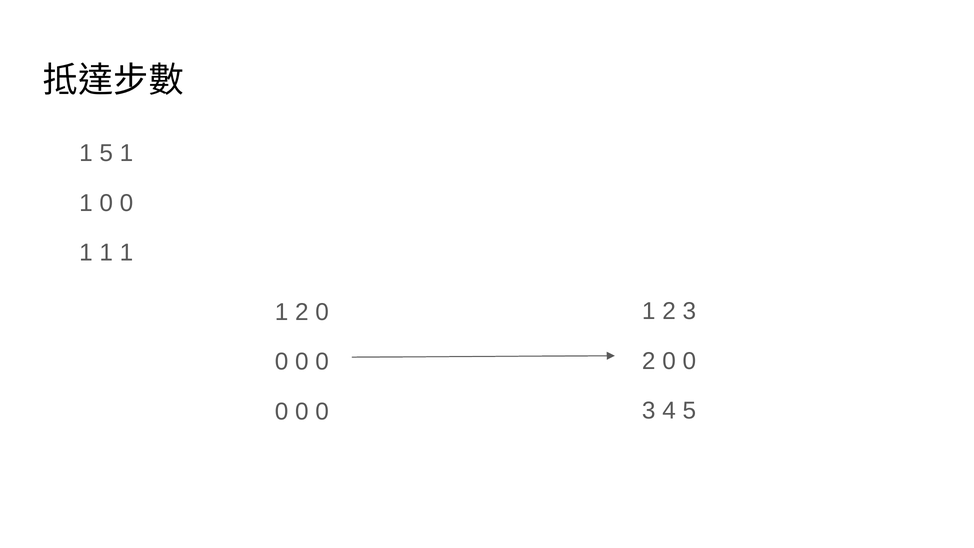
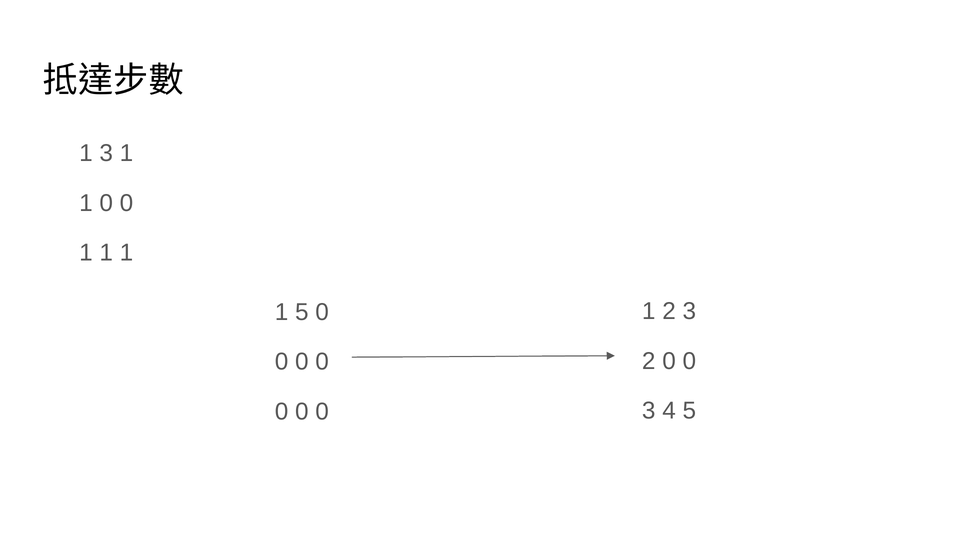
1 5: 5 -> 3 (106, 153)
2: 2 -> 5 (302, 312)
